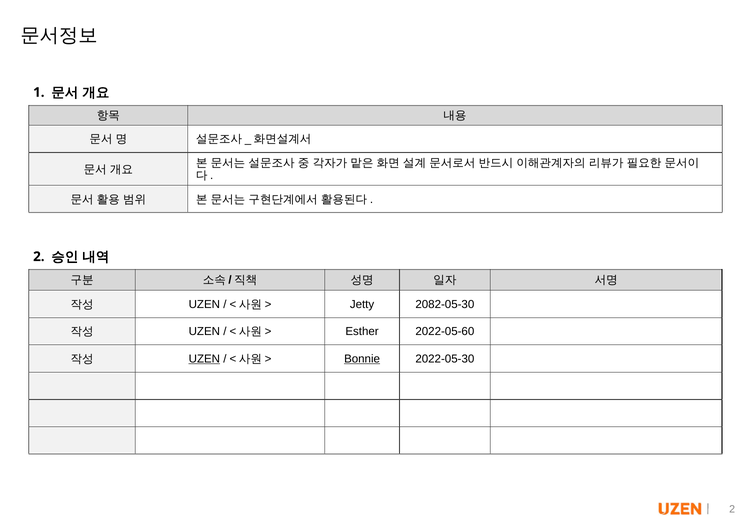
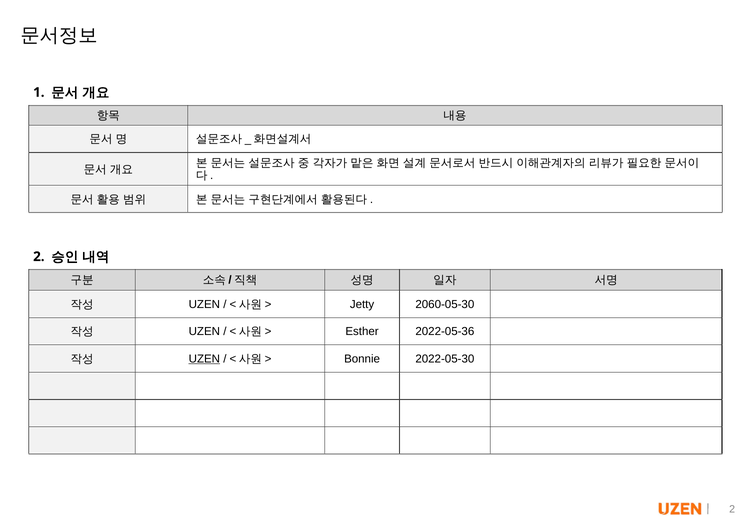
2082-05-30: 2082-05-30 -> 2060-05-30 (445, 304)
2022-05-60: 2022-05-60 -> 2022-05-36 (445, 331)
Bonnie underline: present -> none (362, 359)
